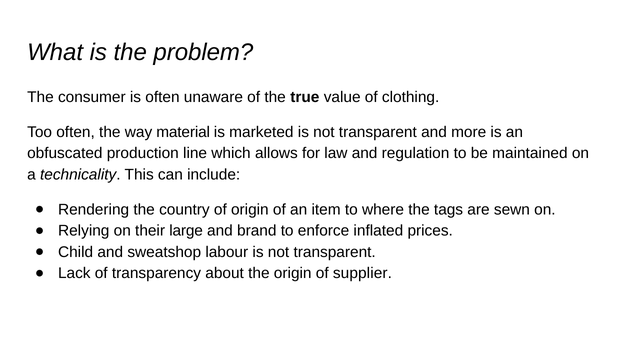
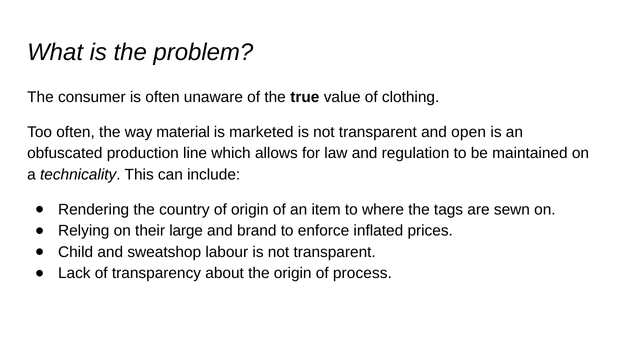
more: more -> open (469, 132)
supplier: supplier -> process (362, 273)
